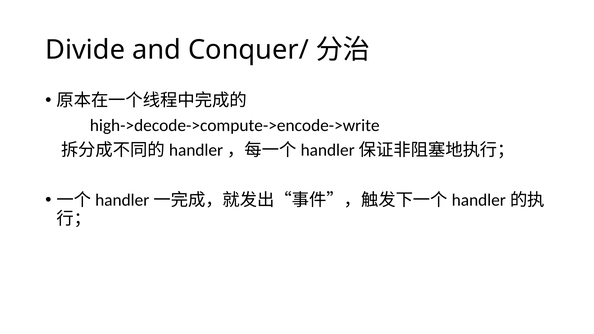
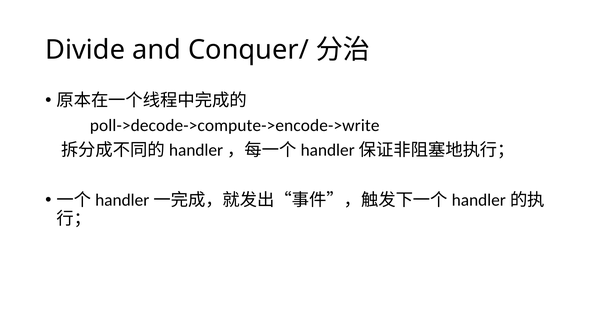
high->decode->compute->encode->write: high->decode->compute->encode->write -> poll->decode->compute->encode->write (235, 125)
